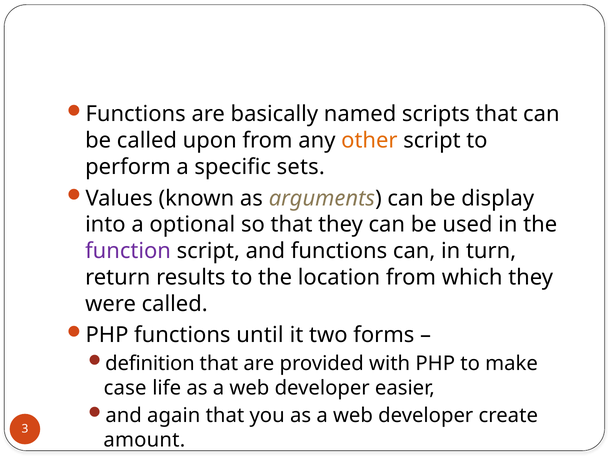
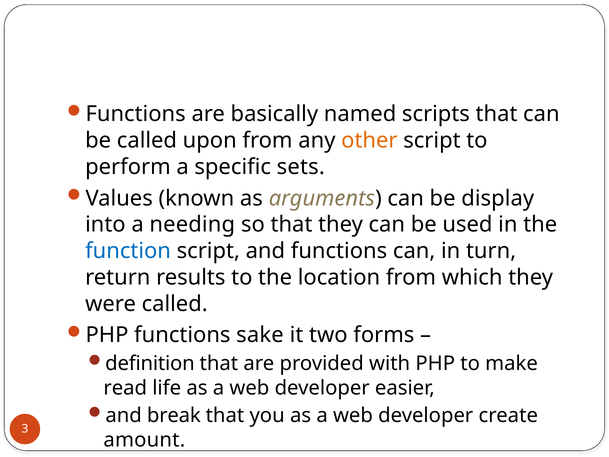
optional: optional -> needing (192, 225)
function colour: purple -> blue (128, 251)
until: until -> sake (260, 335)
case: case -> read (125, 388)
again: again -> break (174, 415)
